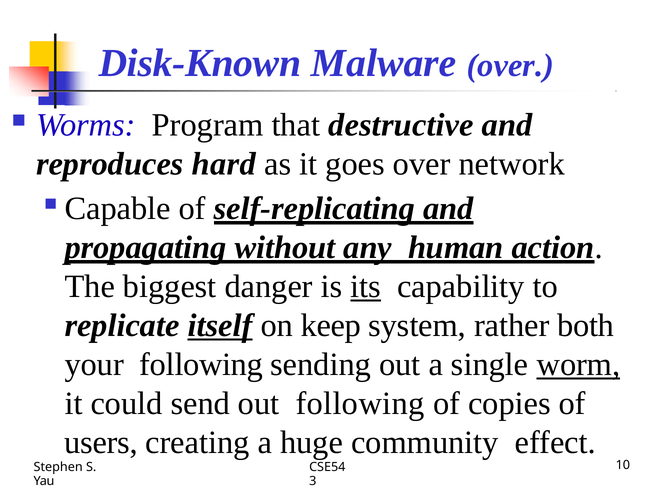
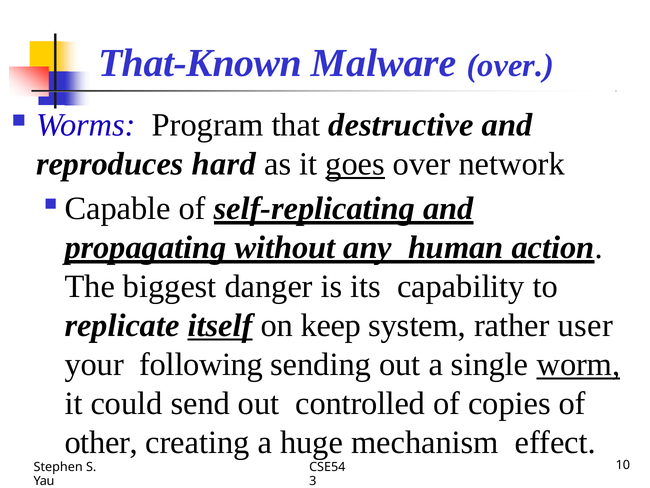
Disk-Known: Disk-Known -> That-Known (200, 63)
goes underline: none -> present (355, 164)
its underline: present -> none (366, 286)
both: both -> user (585, 325)
out following: following -> controlled (360, 403)
users: users -> other (101, 442)
community: community -> mechanism (425, 442)
